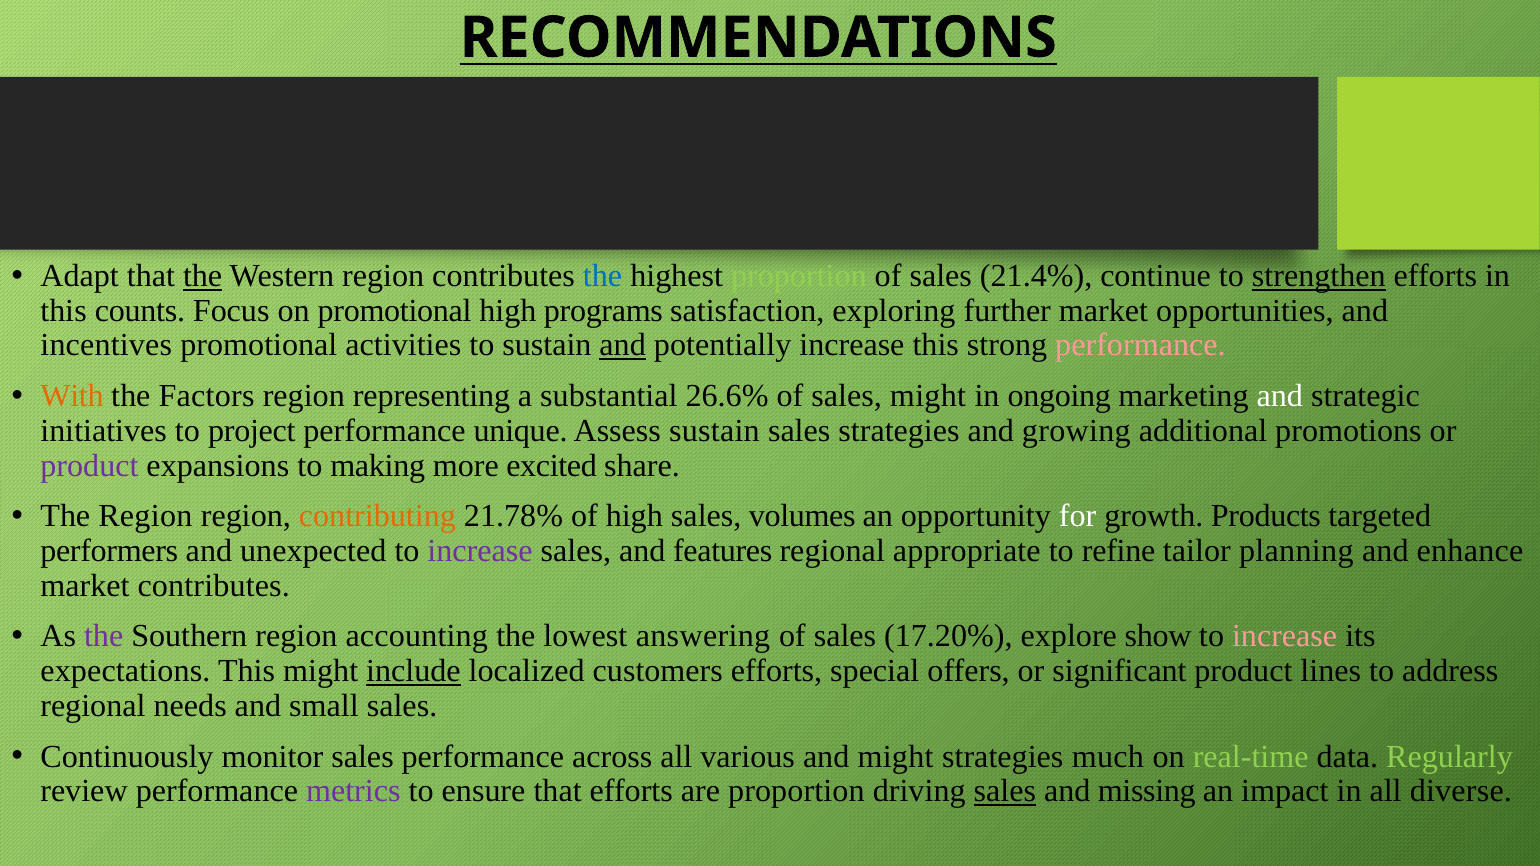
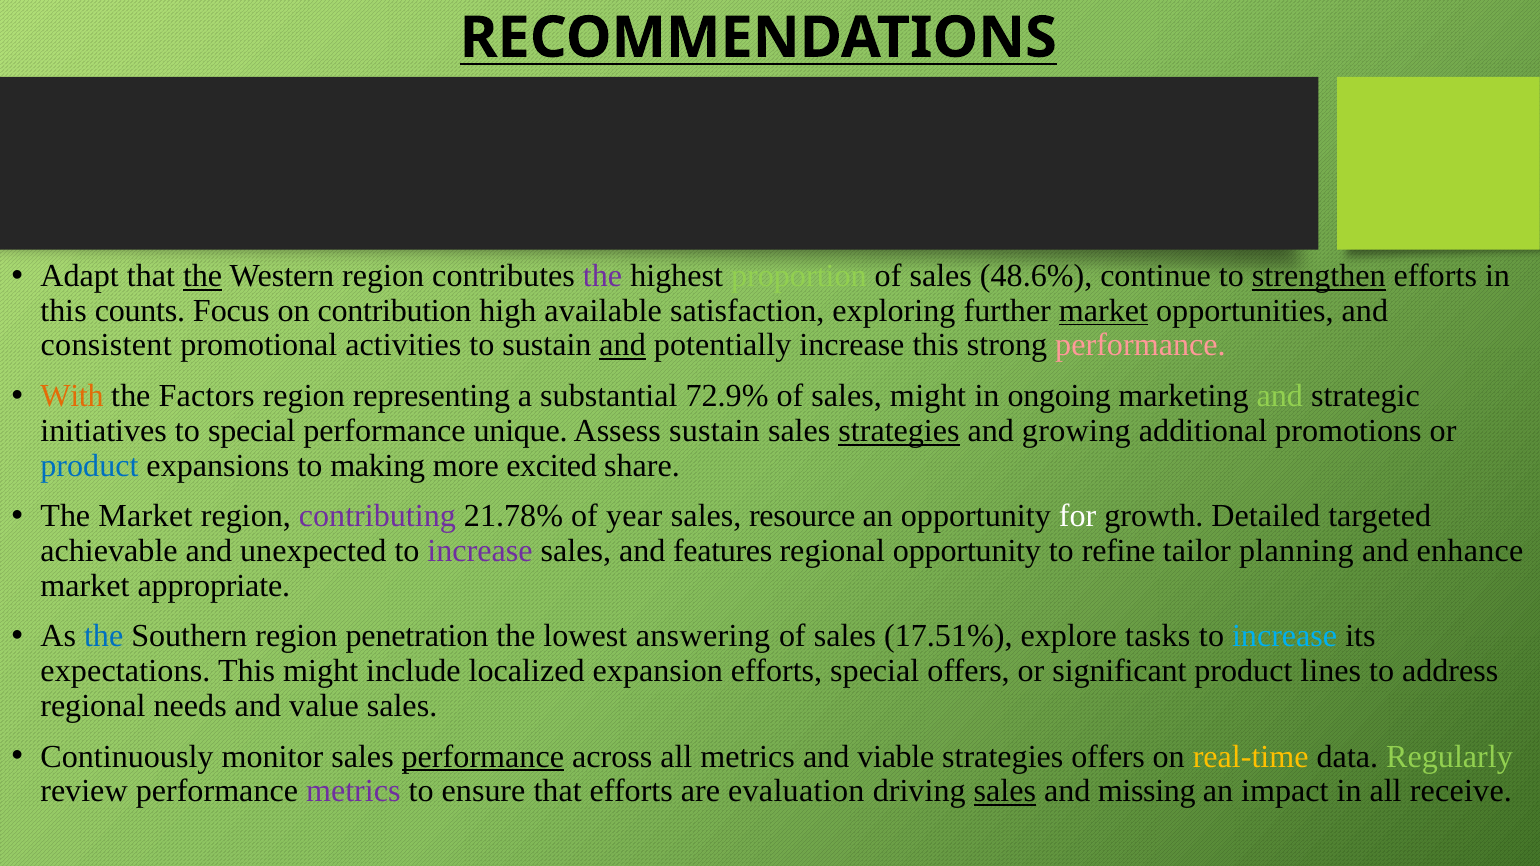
the colour: blue -> purple (603, 276)
21.4%: 21.4% -> 48.6% (1036, 276)
on promotional: promotional -> contribution (395, 311)
programs: programs -> available (603, 311)
market underline: none -> present (1103, 311)
incentives: incentives -> consistent (106, 345)
26.6%: 26.6% -> 72.9% (727, 396)
and colour: white -> light green (1280, 396)
to project: project -> special (252, 431)
strategies underline: none -> present (899, 431)
product colour: purple -> blue (89, 466)
The Region: Region -> Market (145, 516)
contributing colour: orange -> purple (377, 516)
of high: high -> year (634, 516)
volumes: volumes -> resource (802, 516)
Products: Products -> Detailed (1266, 516)
performers: performers -> achievable (109, 551)
regional appropriate: appropriate -> opportunity (967, 551)
market contributes: contributes -> appropriate (214, 586)
the colour: purple -> blue (104, 637)
accounting: accounting -> penetration (417, 637)
17.20%: 17.20% -> 17.51% (948, 637)
show: show -> tasks (1158, 637)
increase colour: pink -> light blue (1285, 637)
include underline: present -> none (413, 671)
customers: customers -> expansion (658, 671)
small: small -> value (324, 706)
performance underline: none -> present (483, 757)
all various: various -> metrics (748, 757)
and might: might -> viable (896, 757)
strategies much: much -> offers (1108, 757)
real-time colour: light green -> yellow (1251, 757)
are proportion: proportion -> evaluation (796, 791)
diverse: diverse -> receive (1461, 791)
